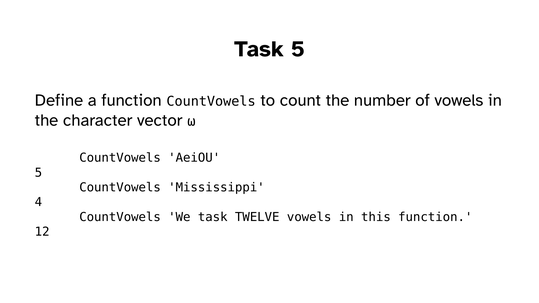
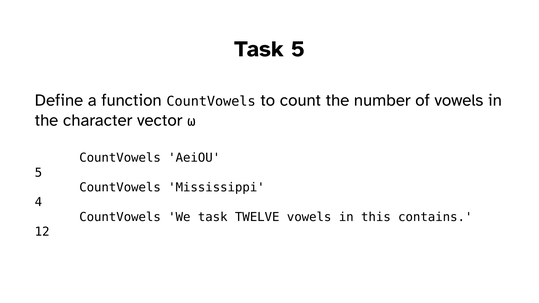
this function: function -> contains (435, 217)
